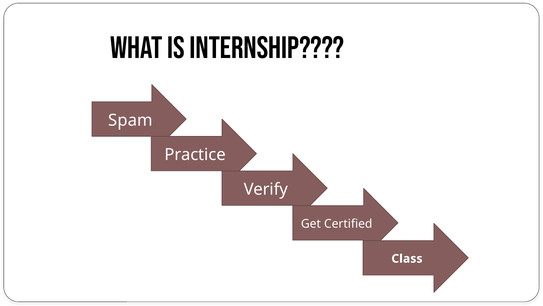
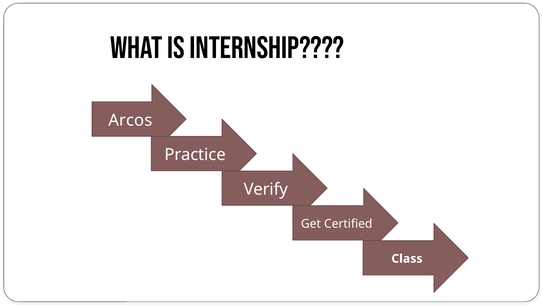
Spam: Spam -> Arcos (130, 120)
